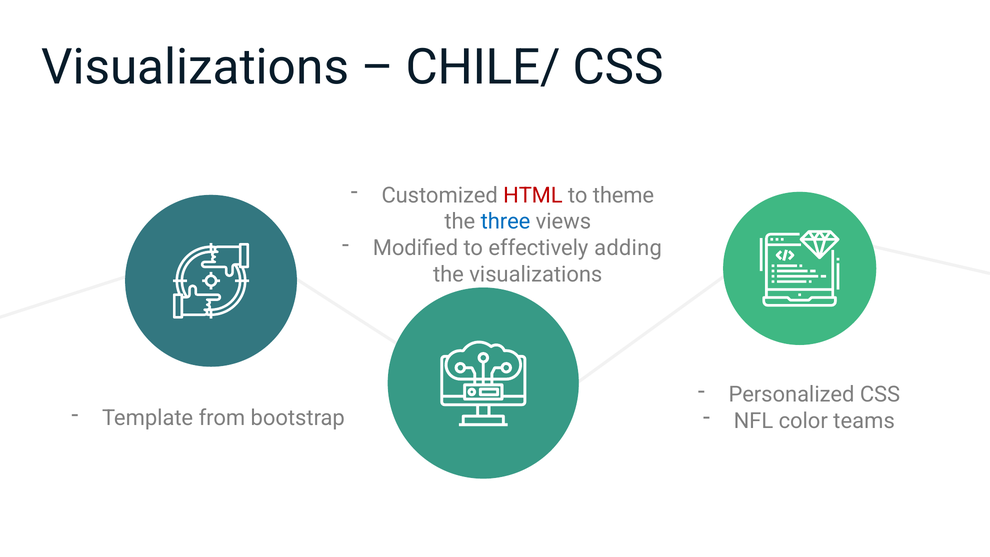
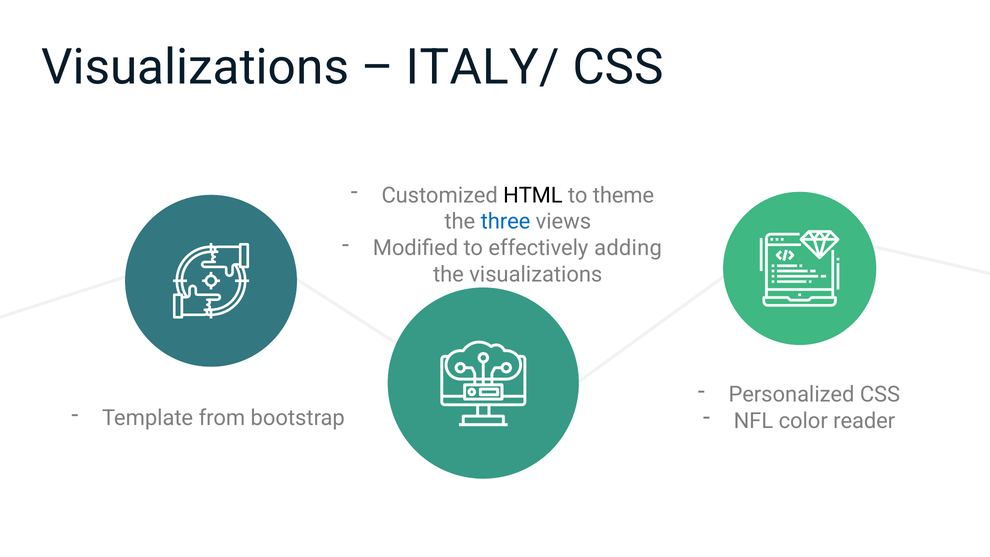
CHILE/: CHILE/ -> ITALY/ (483, 67)
HTML colour: red -> black (533, 195)
teams: teams -> reader (864, 421)
